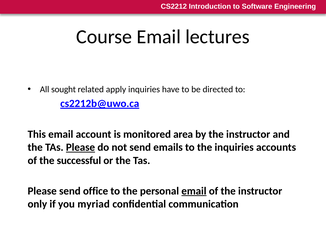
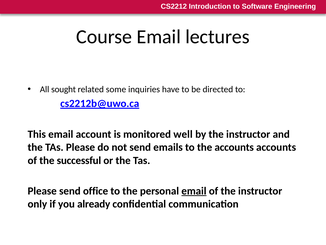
apply: apply -> some (116, 89)
area: area -> well (183, 134)
Please underline: present -> none (80, 147)
the inquiries: inquiries -> accounts (234, 147)
myriad: myriad -> already (94, 204)
